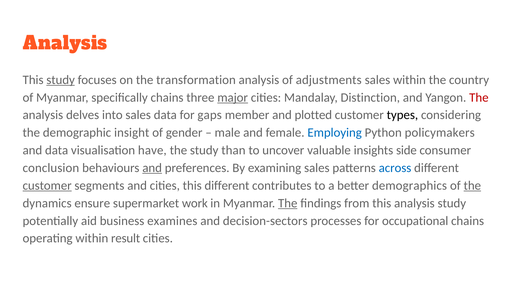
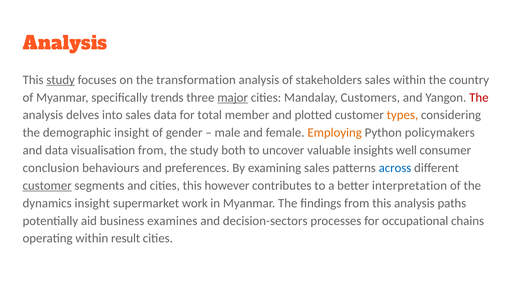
adjustments: adjustments -> stakeholders (329, 80)
specifically chains: chains -> trends (167, 97)
Distinction: Distinction -> Customers (370, 97)
gaps: gaps -> total (210, 115)
types colour: black -> orange (402, 115)
Employing colour: blue -> orange (335, 132)
visualisation have: have -> from (152, 150)
than: than -> both (234, 150)
side: side -> well (406, 150)
and underline: present -> none (152, 168)
this different: different -> however (227, 185)
demographics: demographics -> interpretation (410, 185)
the underline: present -> none (472, 185)
dynamics ensure: ensure -> insight (92, 203)
The underline: present -> none (288, 203)
analysis study: study -> paths (452, 203)
